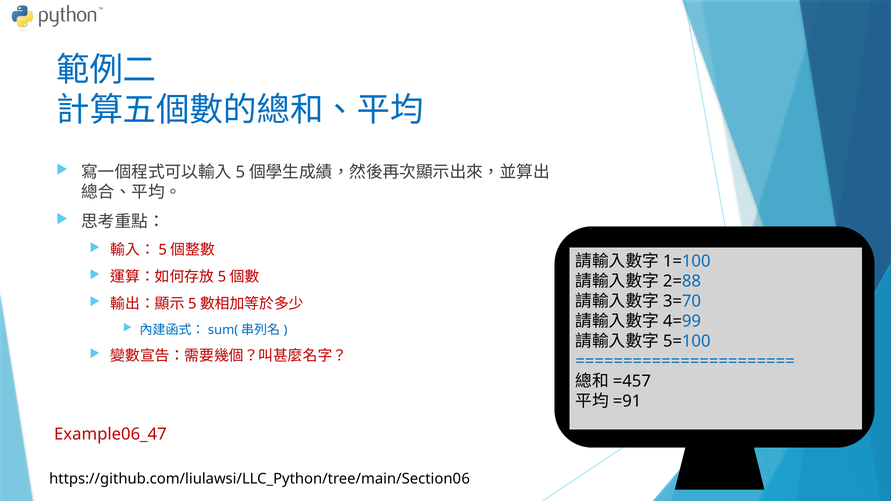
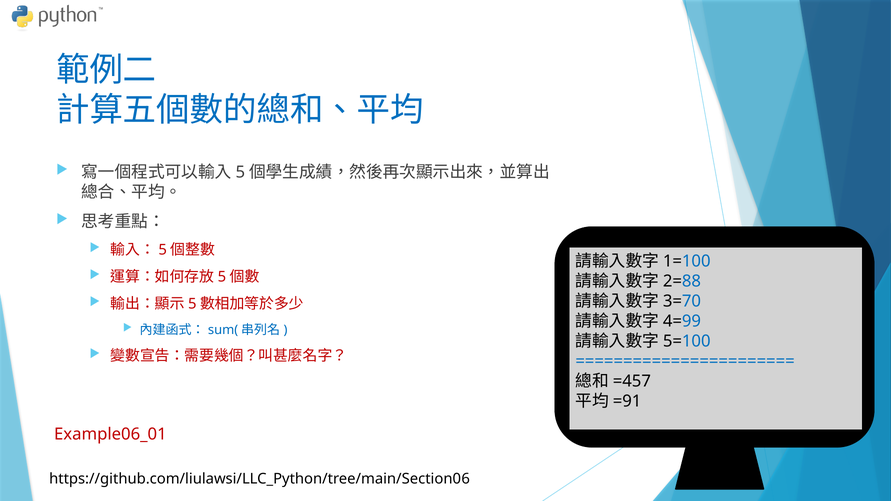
Example06_47: Example06_47 -> Example06_01 (110, 434)
